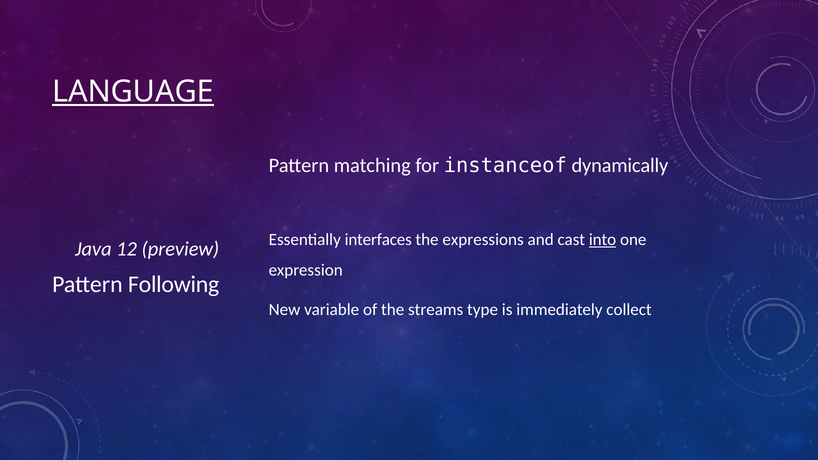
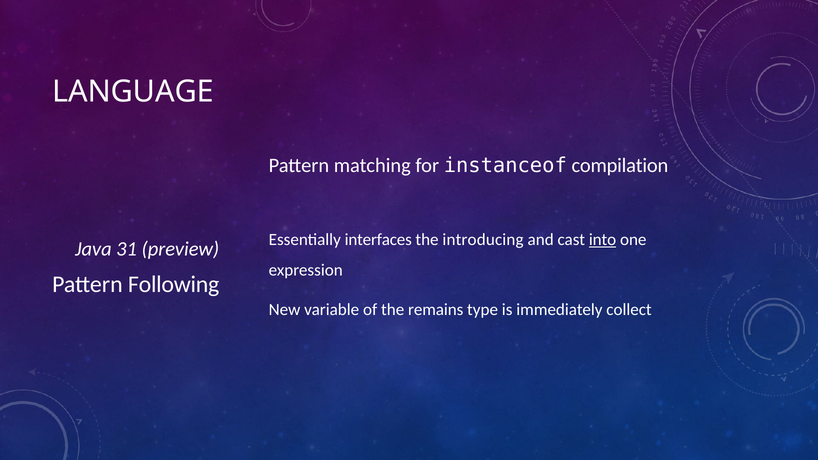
LANGUAGE underline: present -> none (133, 92)
dynamically: dynamically -> compilation (620, 165)
expressions: expressions -> introducing (483, 240)
12: 12 -> 31 (127, 249)
streams: streams -> remains (436, 309)
